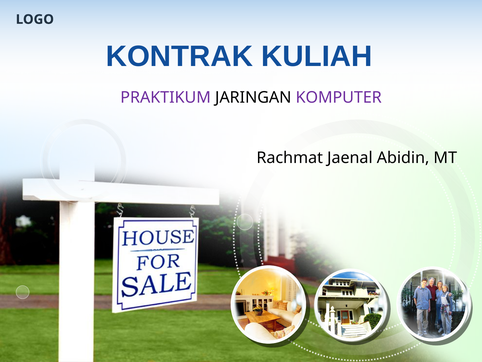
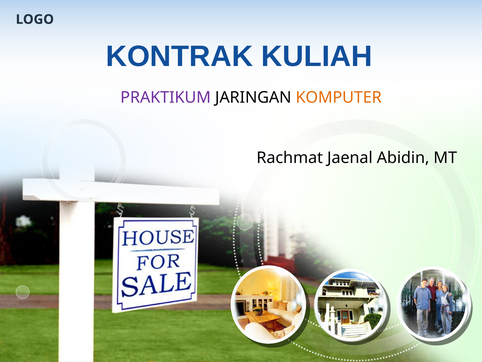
KOMPUTER colour: purple -> orange (339, 98)
